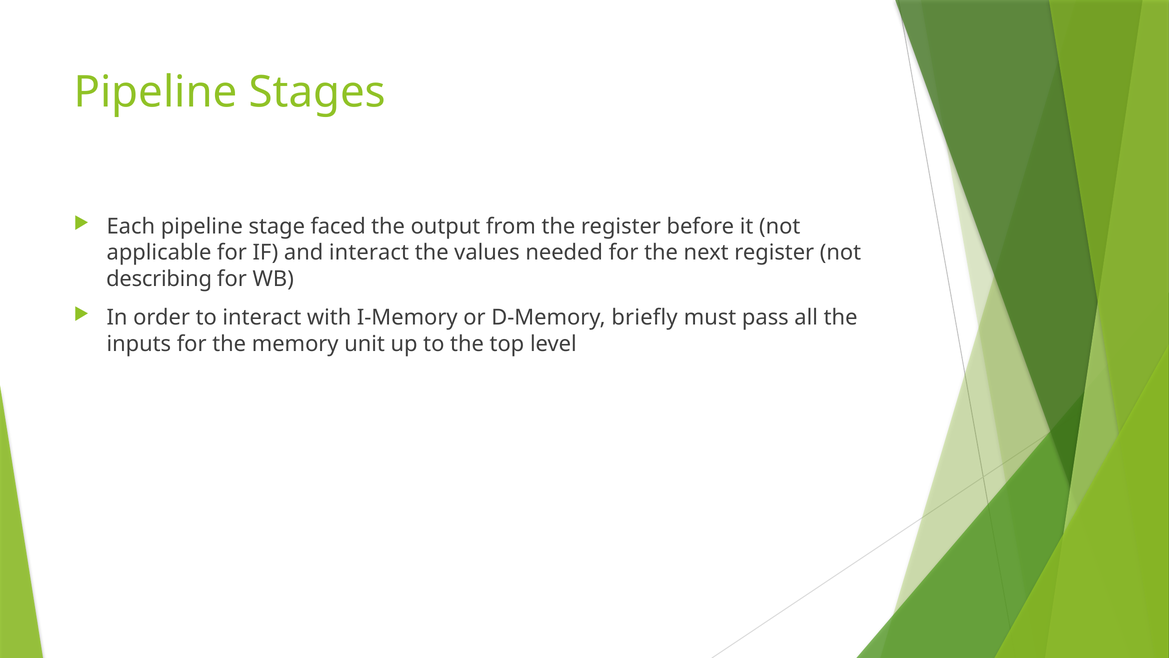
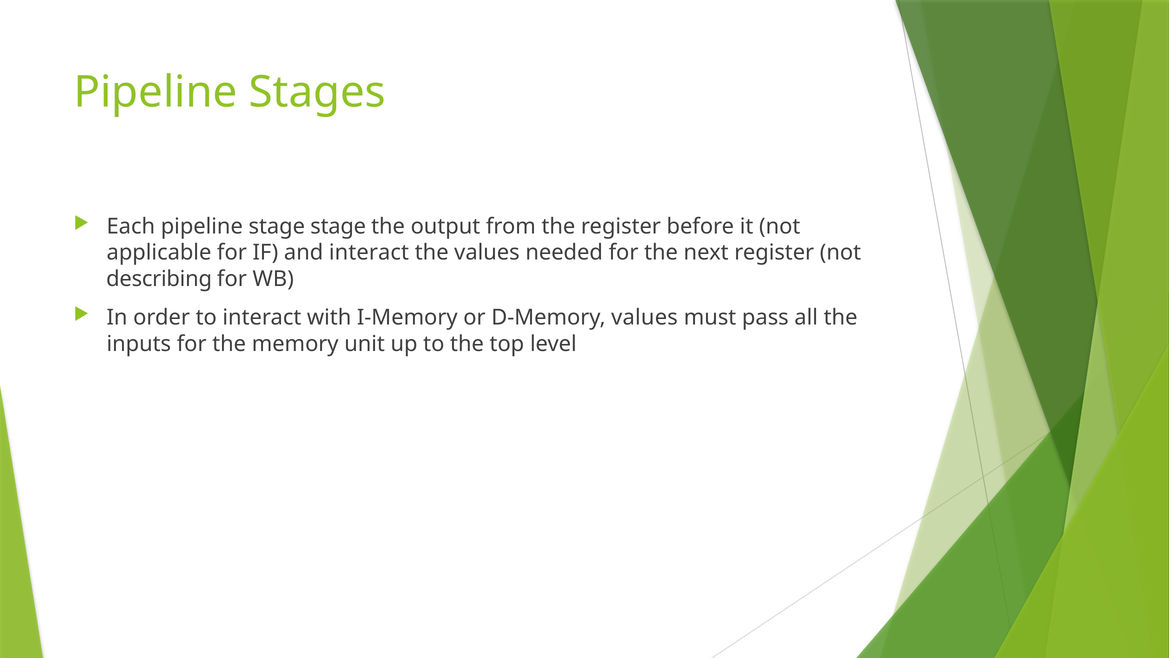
stage faced: faced -> stage (338, 226)
D-Memory briefly: briefly -> values (645, 317)
